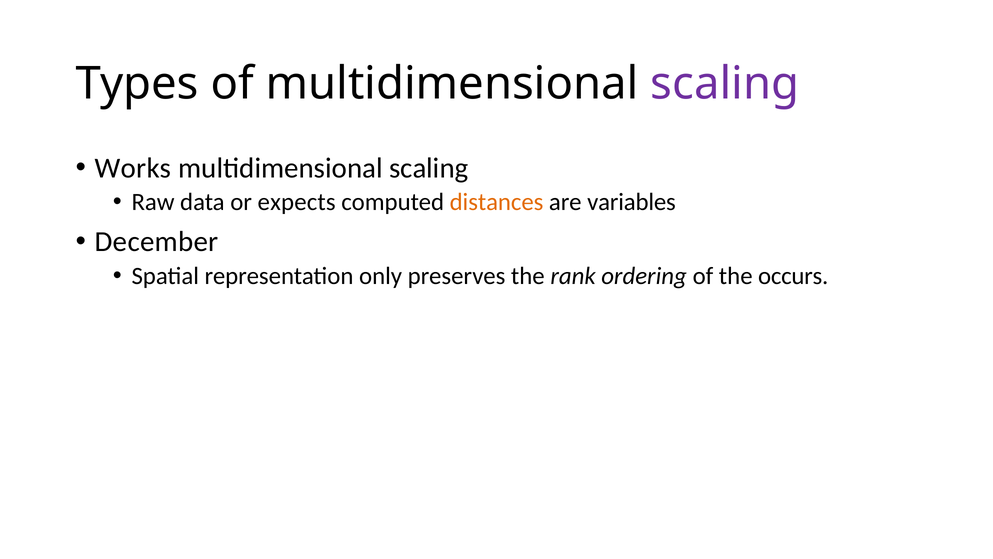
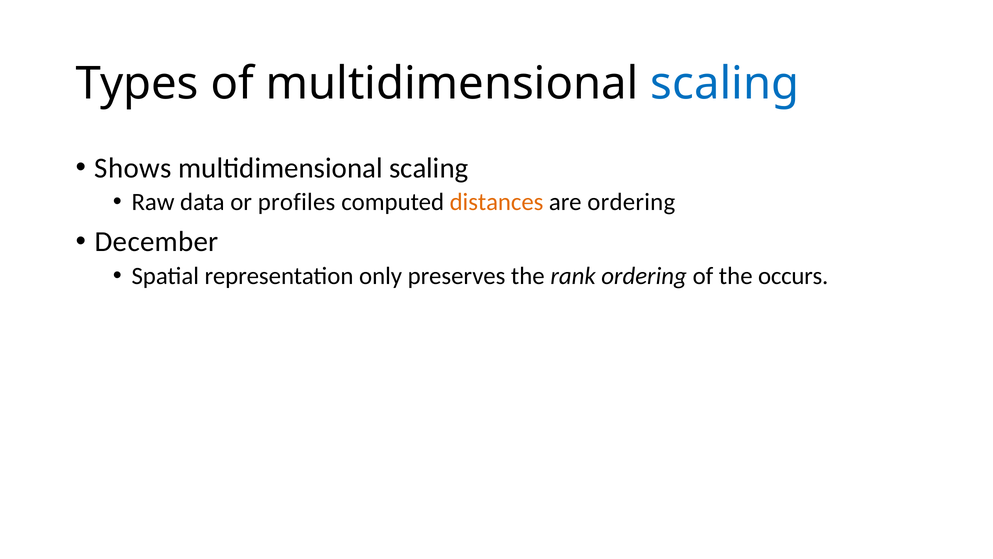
scaling colour: purple -> blue (725, 83)
Works: Works -> Shows (133, 168)
expects: expects -> profiles (297, 202)
are variables: variables -> ordering (631, 202)
